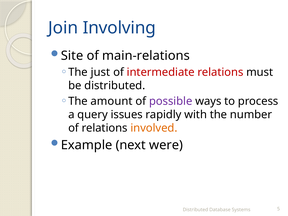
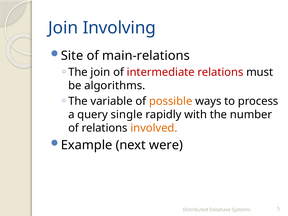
The just: just -> join (100, 72)
be distributed: distributed -> algorithms (115, 86)
amount: amount -> variable (112, 101)
possible colour: purple -> orange (171, 101)
issues: issues -> single (127, 115)
